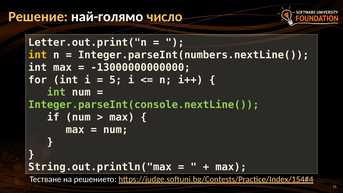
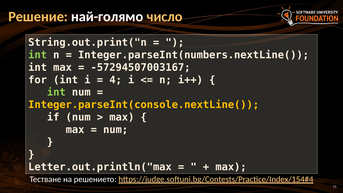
Letter.out.print("n: Letter.out.print("n -> String.out.print("n (87, 43)
int colour: yellow -> light green (38, 55)
-13000000000000: -13000000000000 -> -57294507003167 (141, 67)
5: 5 -> 4 (116, 80)
Integer.parseInt(console.nextLine( colour: light green -> yellow (144, 105)
String.out.println("max: String.out.println("max -> Letter.out.println("max (100, 167)
